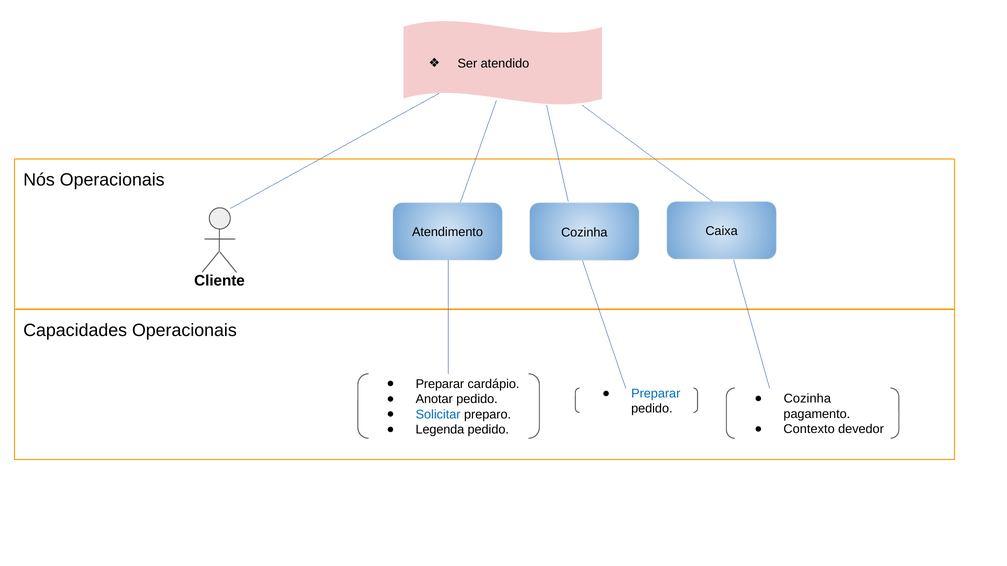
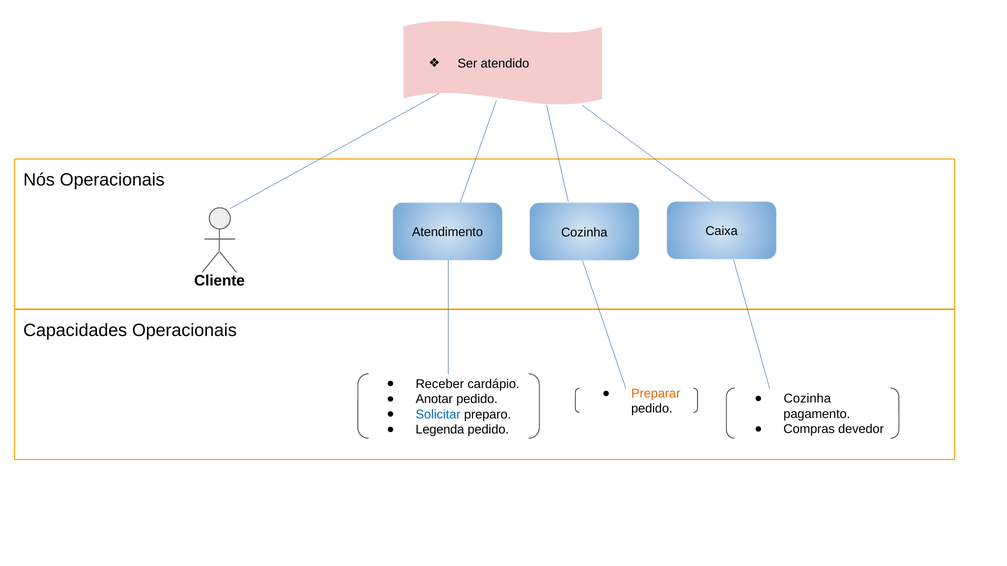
Preparar: Preparar -> Receber (440, 384)
Preparar colour: blue -> orange (656, 394)
Contexto: Contexto -> Compras (809, 430)
